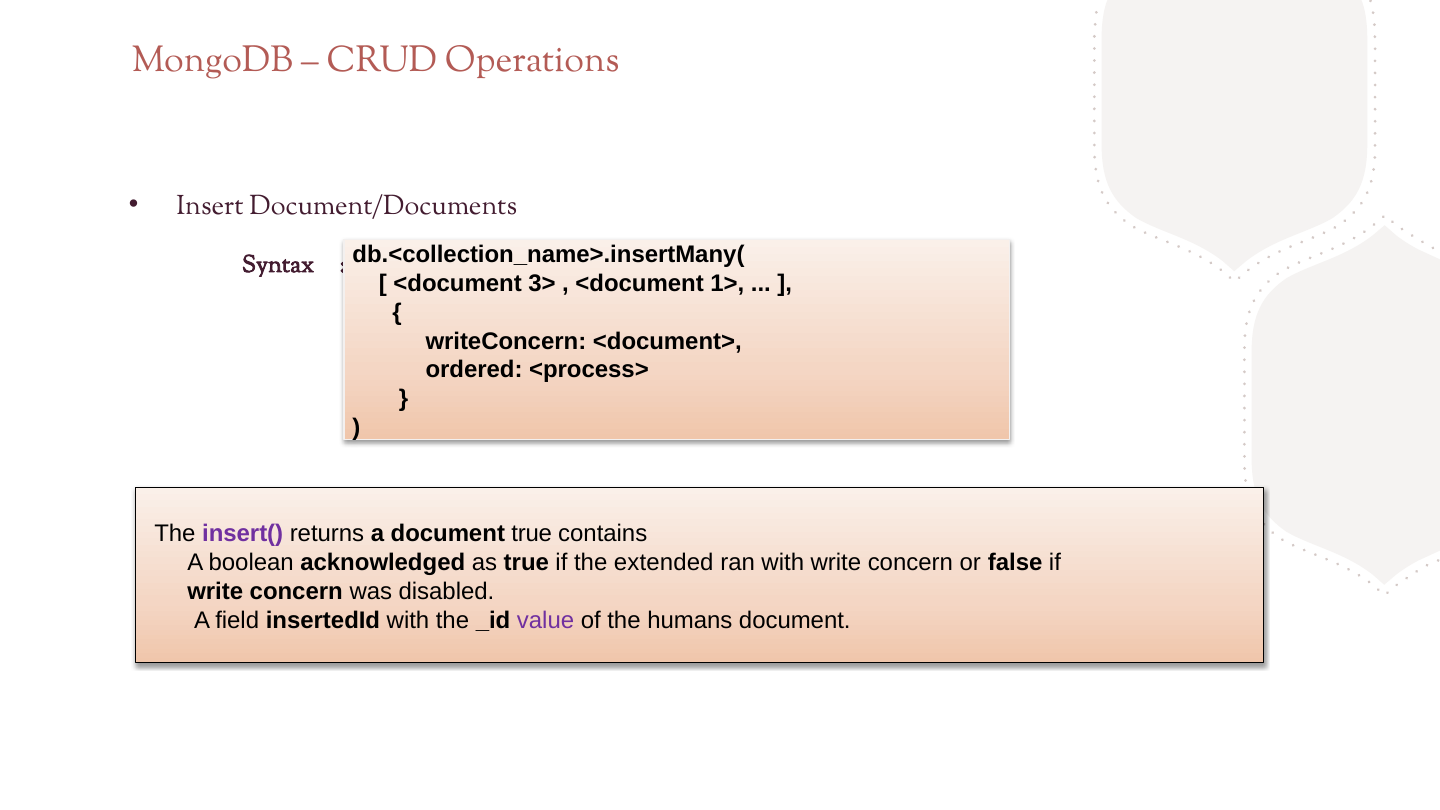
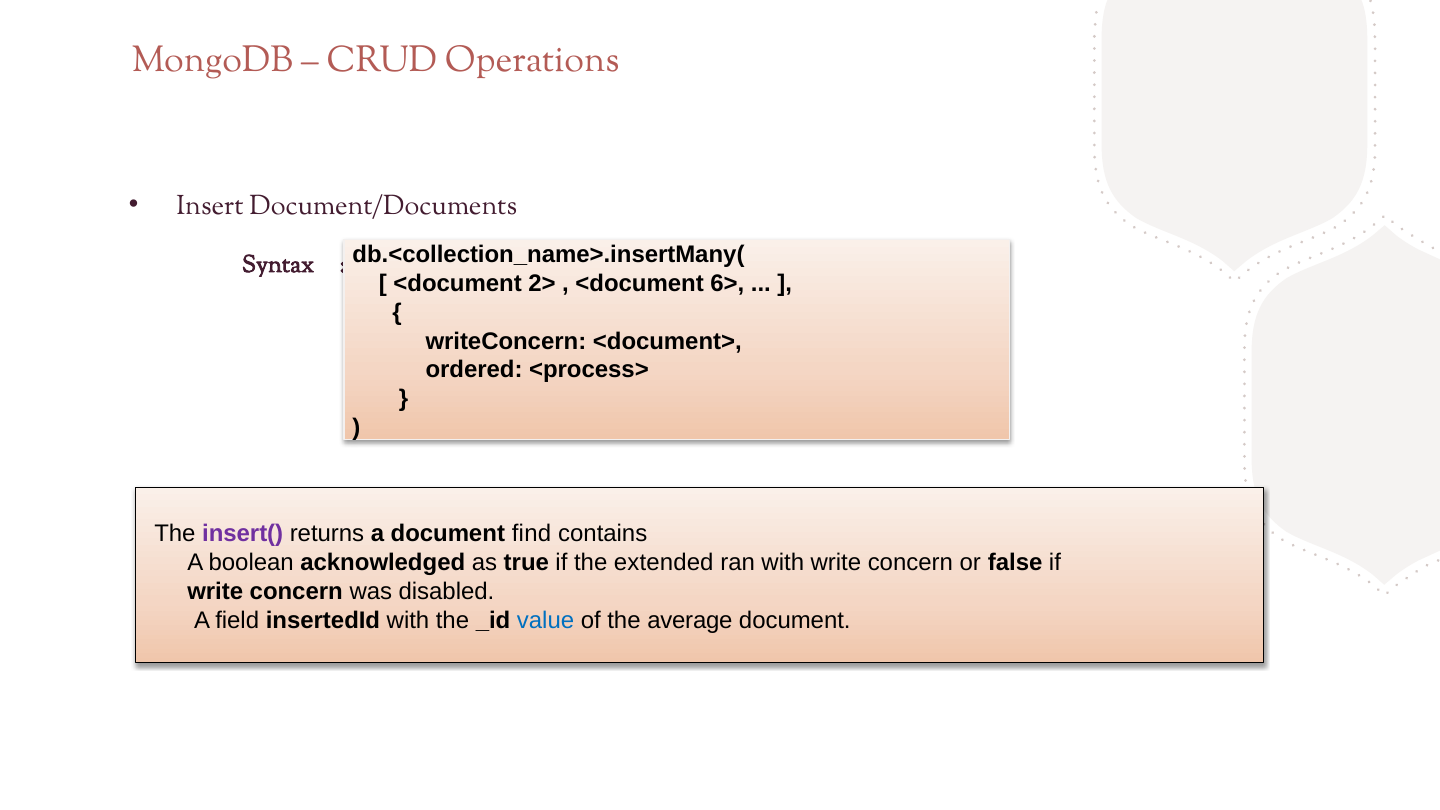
3>: 3> -> 2> (542, 284)
1>: 1> -> 6> (727, 284)
document true: true -> find (532, 534)
value colour: purple -> blue (546, 620)
humans: humans -> average (690, 620)
